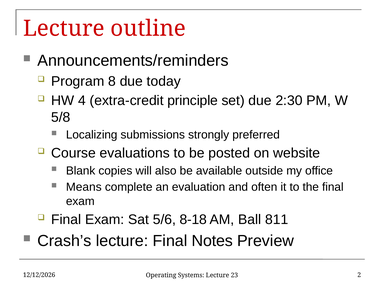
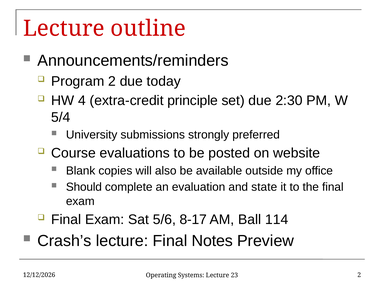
Program 8: 8 -> 2 (112, 81)
5/8: 5/8 -> 5/4 (61, 117)
Localizing: Localizing -> University (92, 135)
Means: Means -> Should (84, 187)
often: often -> state (264, 187)
8-18: 8-18 -> 8-17 (193, 219)
811: 811 -> 114 (277, 219)
